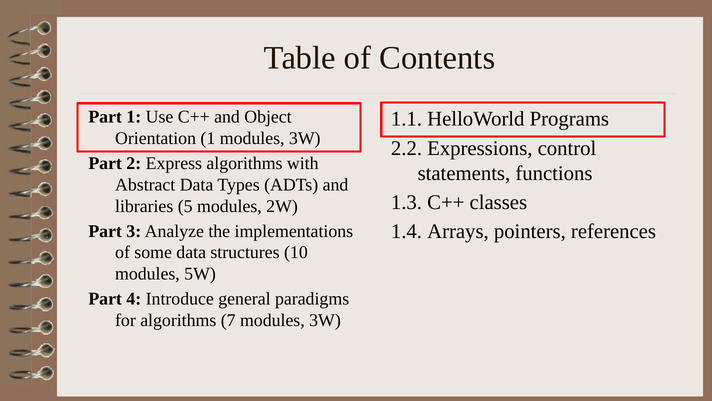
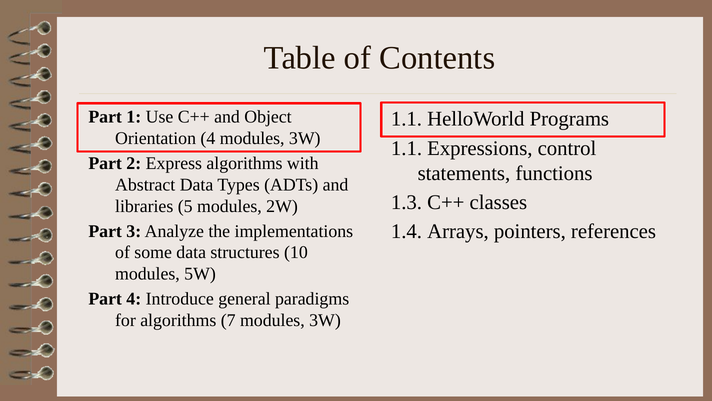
Orientation 1: 1 -> 4 (208, 138)
2.2: 2.2 -> 1.1 (407, 148)
